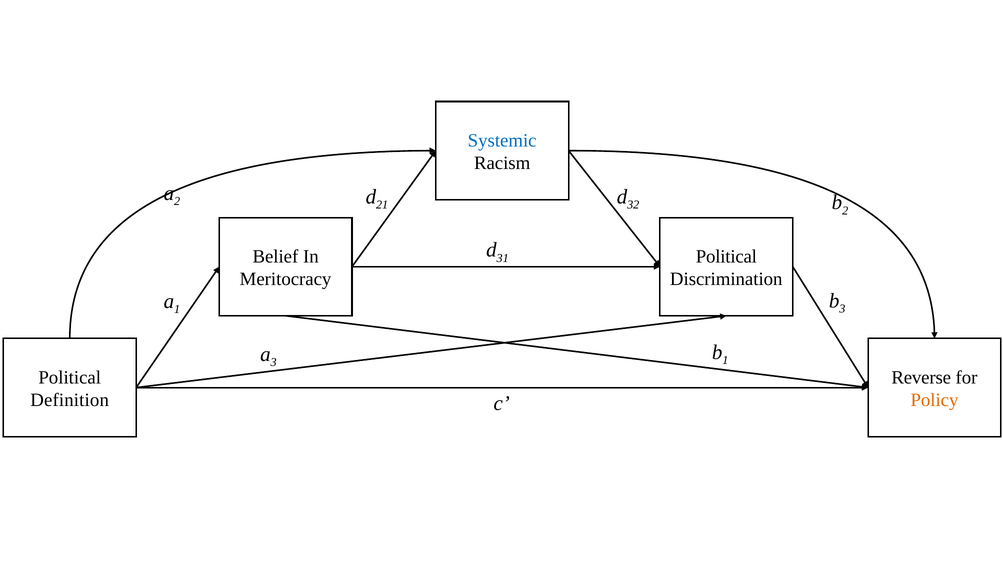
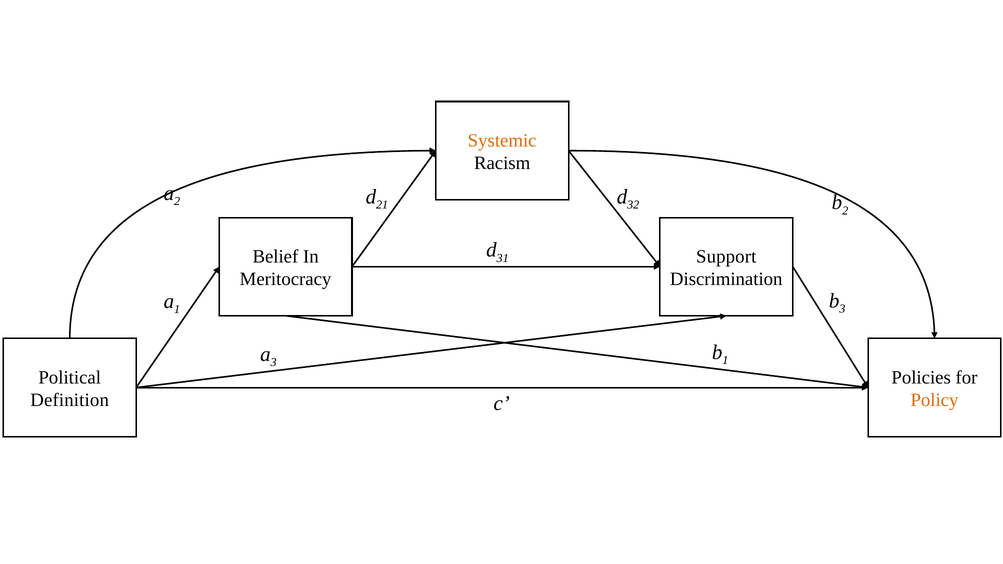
Systemic colour: blue -> orange (502, 141)
Political: Political -> Support (726, 257)
Reverse: Reverse -> Policies (921, 378)
